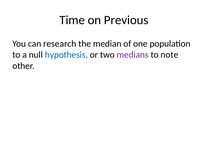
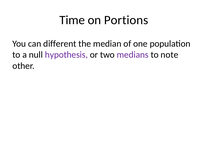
Previous: Previous -> Portions (126, 20)
research: research -> different (60, 44)
hypothesis colour: blue -> purple (66, 55)
